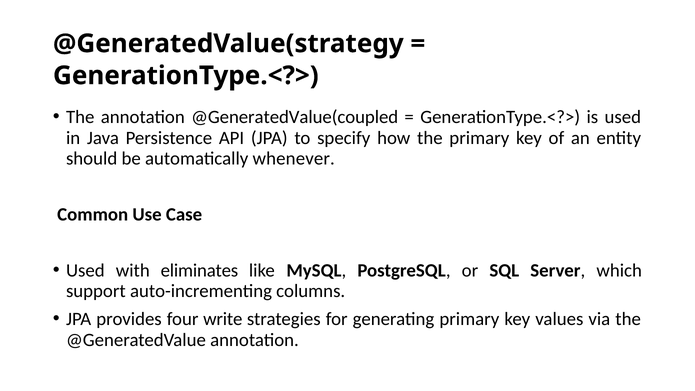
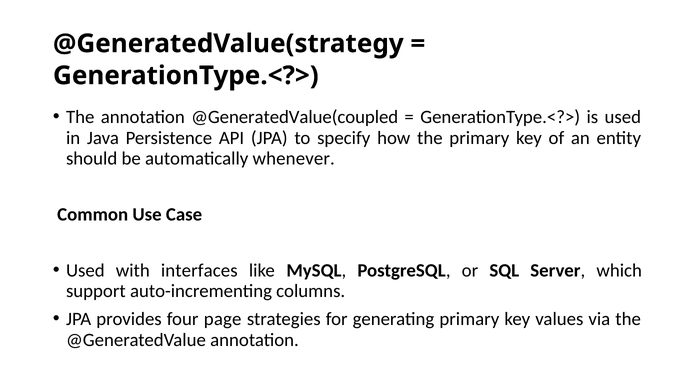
eliminates: eliminates -> interfaces (199, 270)
write: write -> page (223, 319)
